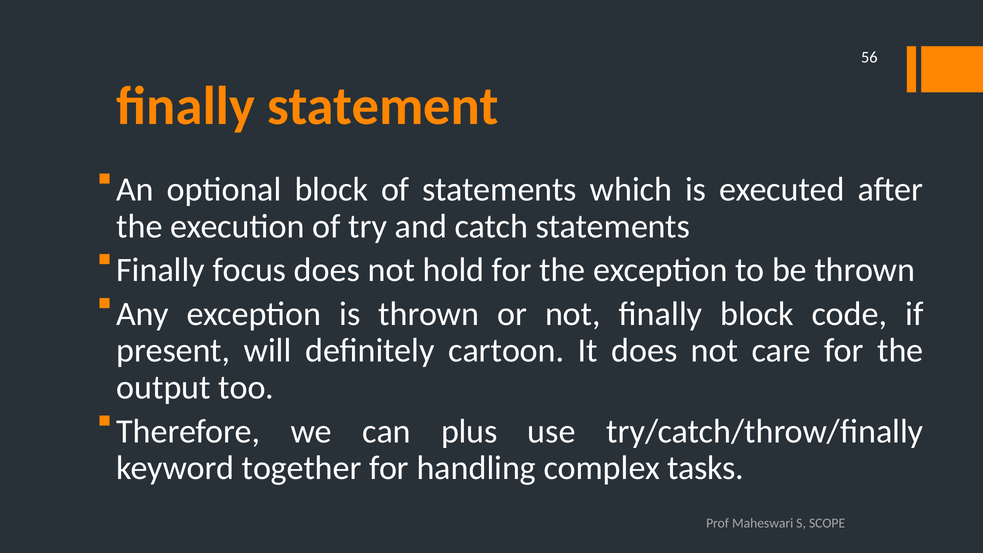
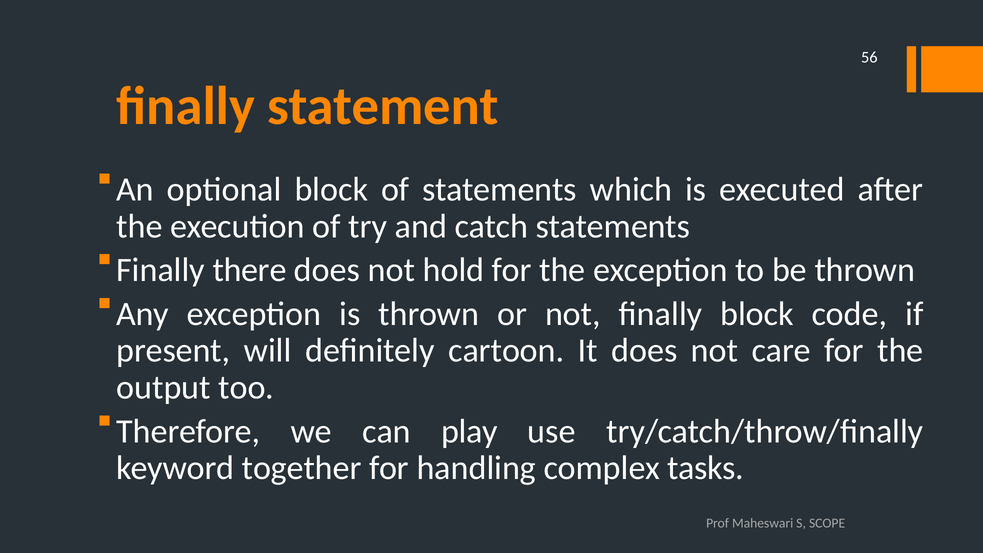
focus: focus -> there (250, 270)
plus: plus -> play (469, 431)
